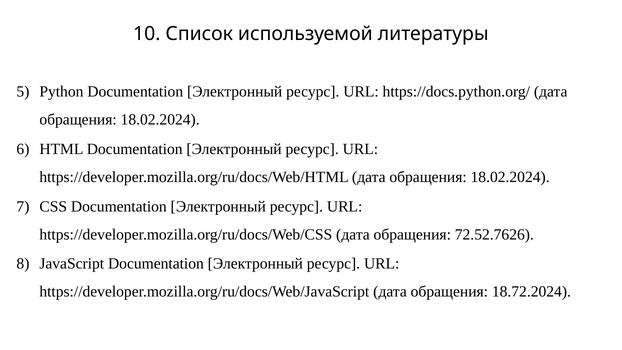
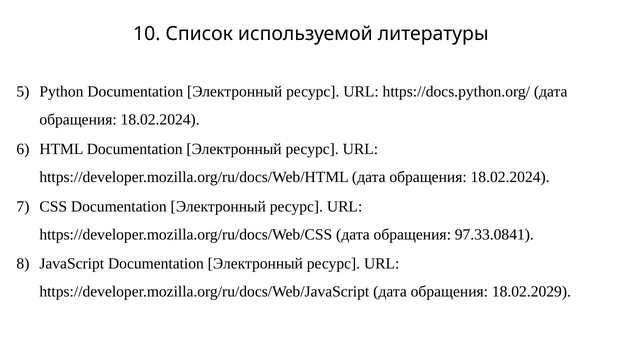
72.52.7626: 72.52.7626 -> 97.33.0841 (494, 234)
18.72.2024: 18.72.2024 -> 18.02.2029 (531, 292)
